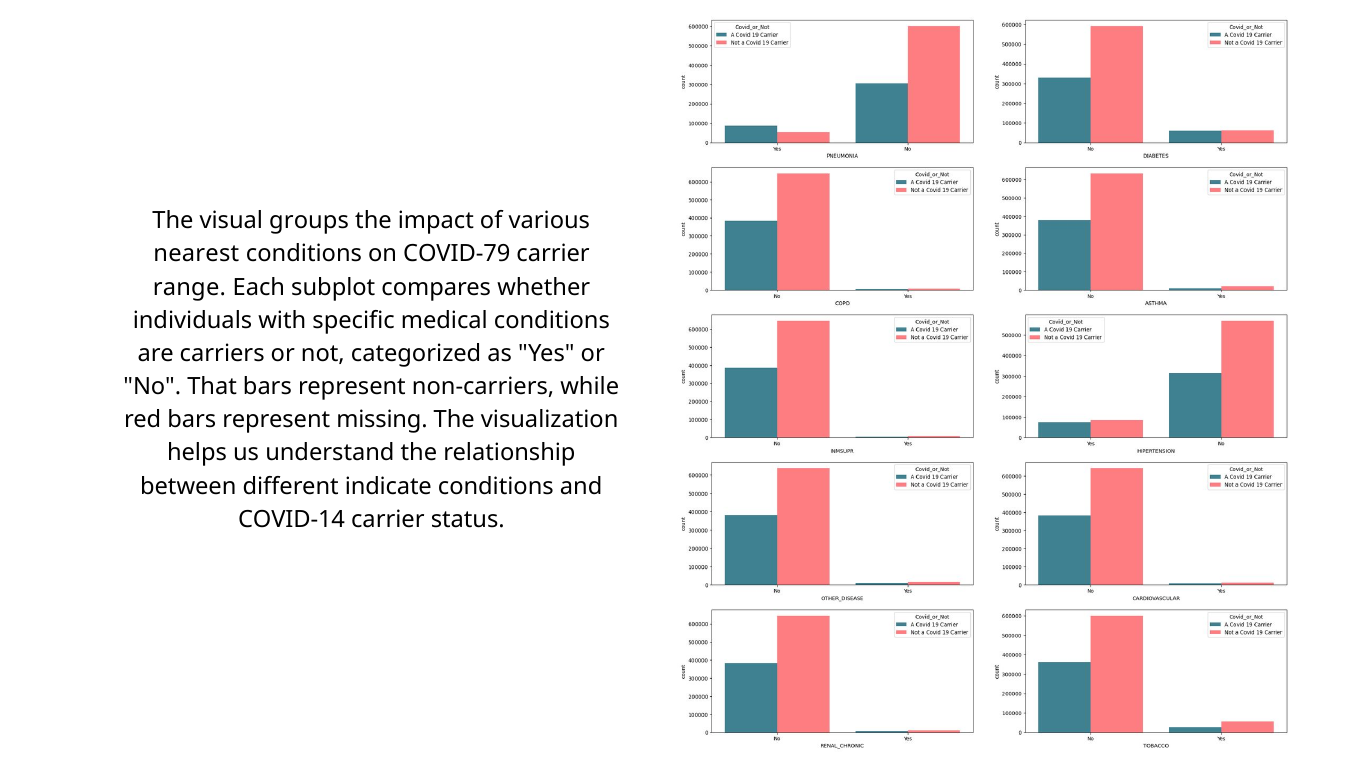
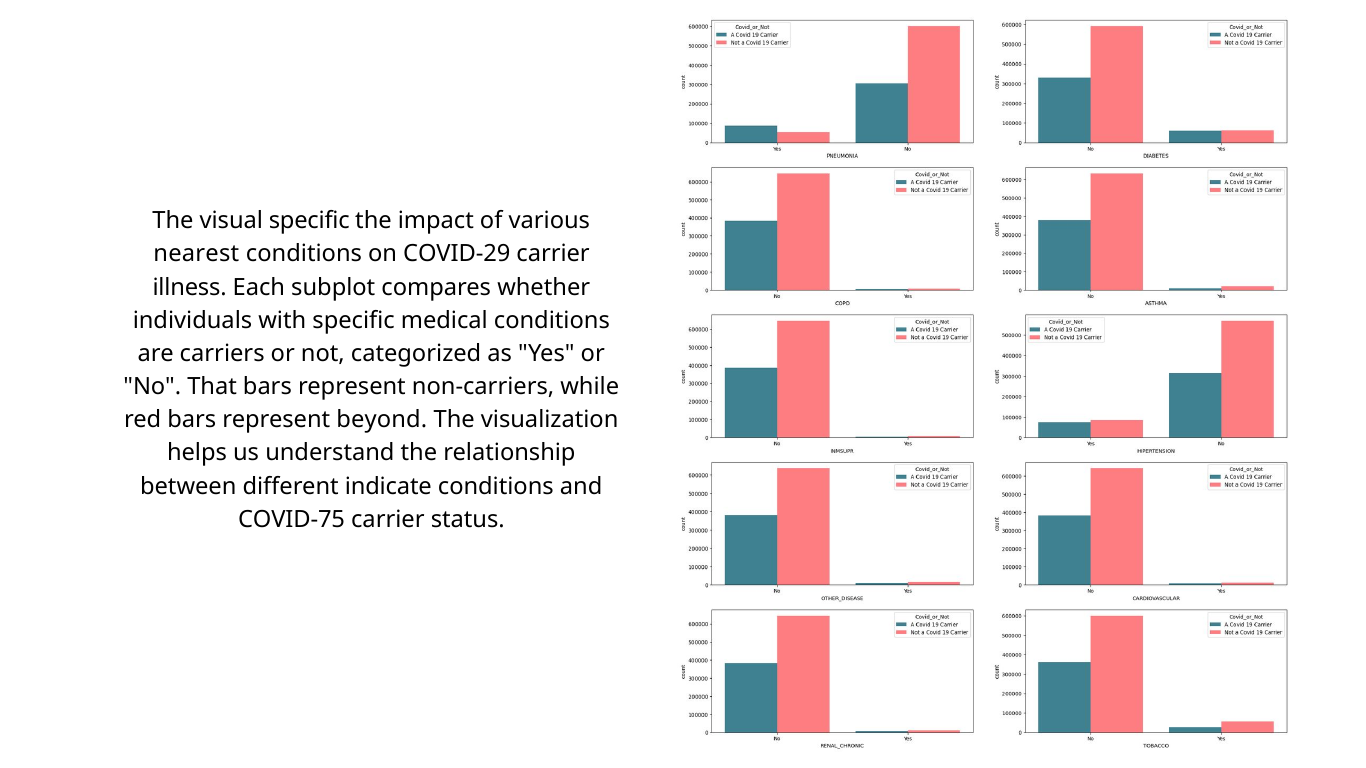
visual groups: groups -> specific (309, 221)
COVID-79: COVID-79 -> COVID-29 (457, 254)
range: range -> illness (190, 287)
missing: missing -> beyond (382, 420)
COVID-14: COVID-14 -> COVID-75 (292, 520)
